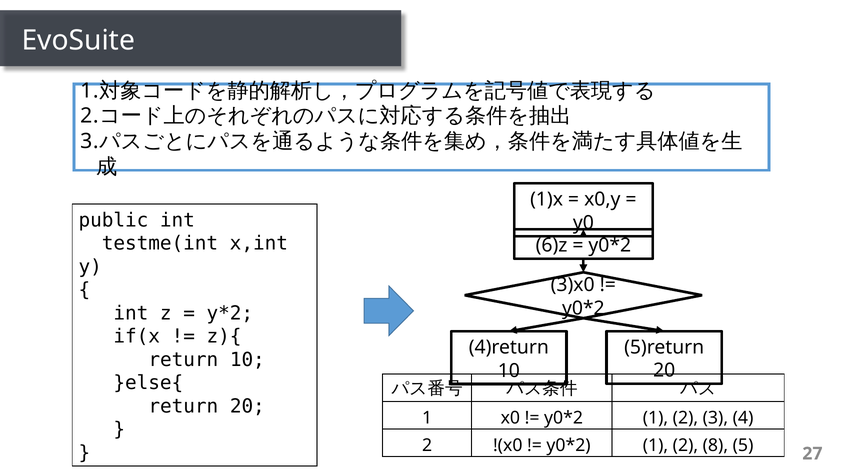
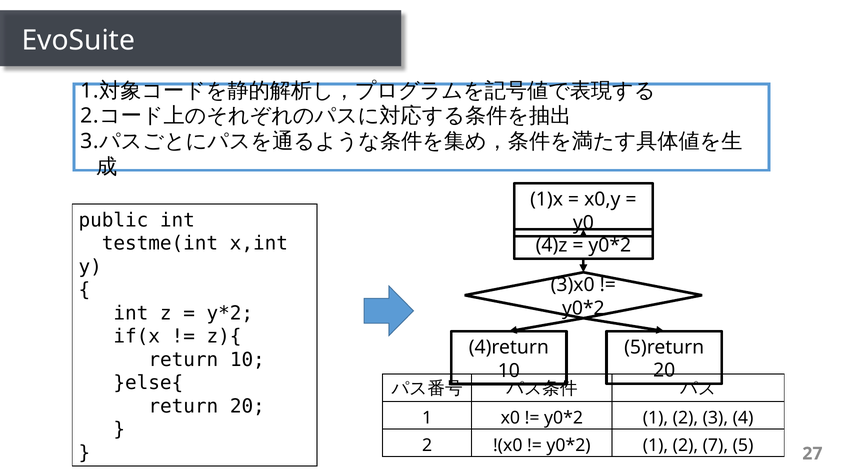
6)z: 6)z -> 4)z (552, 245)
8: 8 -> 7 (715, 445)
